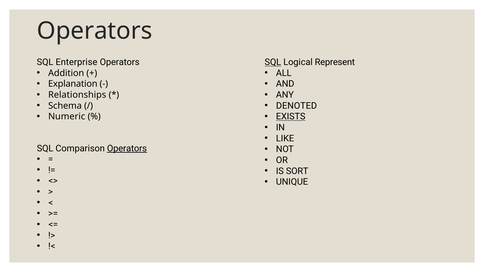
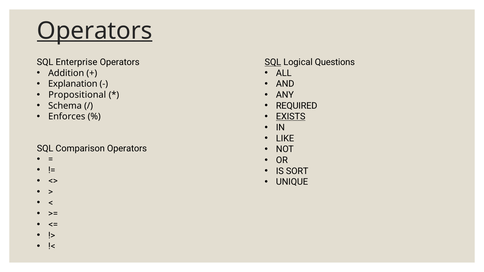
Operators underline: none -> present (95, 31)
Represent: Represent -> Questions (335, 62)
Relationships: Relationships -> Propositional (77, 95)
DENOTED: DENOTED -> REQUIRED (297, 106)
Numeric: Numeric -> Enforces (67, 117)
Operators underline: present -> none (127, 148)
